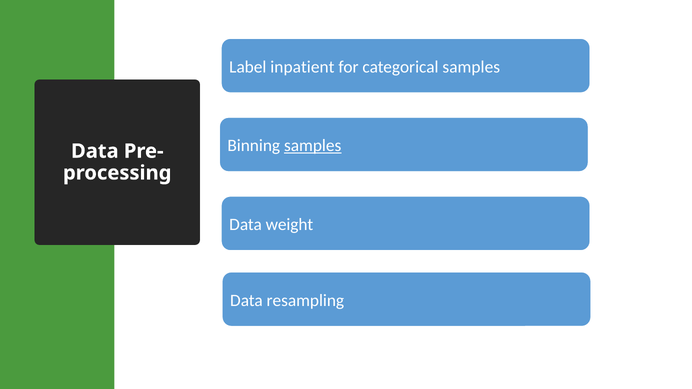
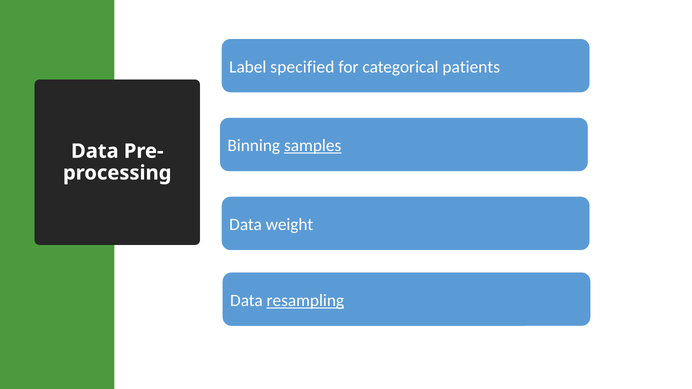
inpatient: inpatient -> specified (302, 67)
categorical samples: samples -> patients (471, 67)
resampling underline: none -> present (305, 301)
